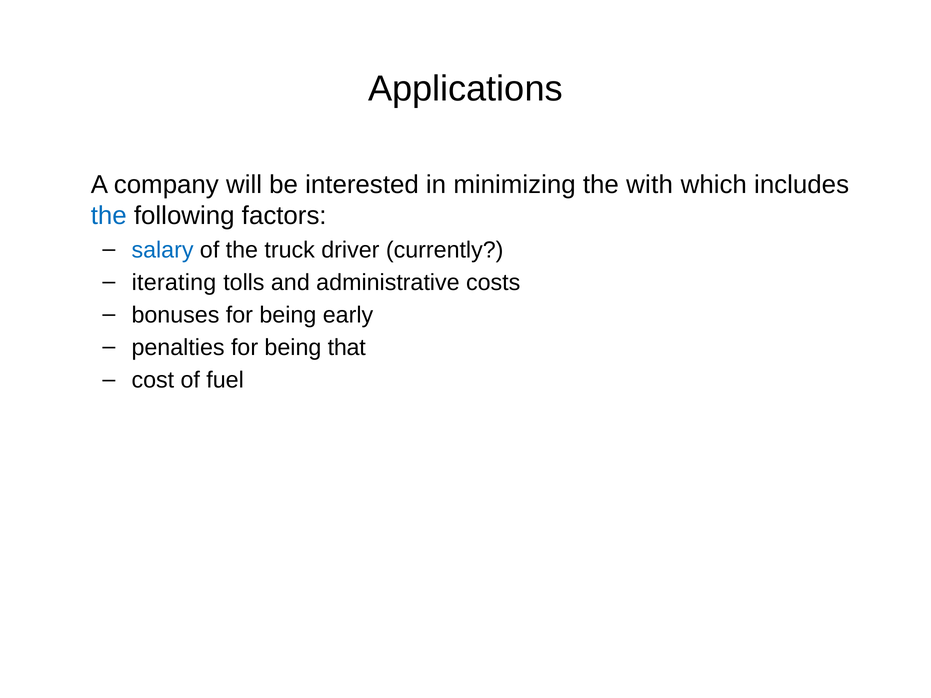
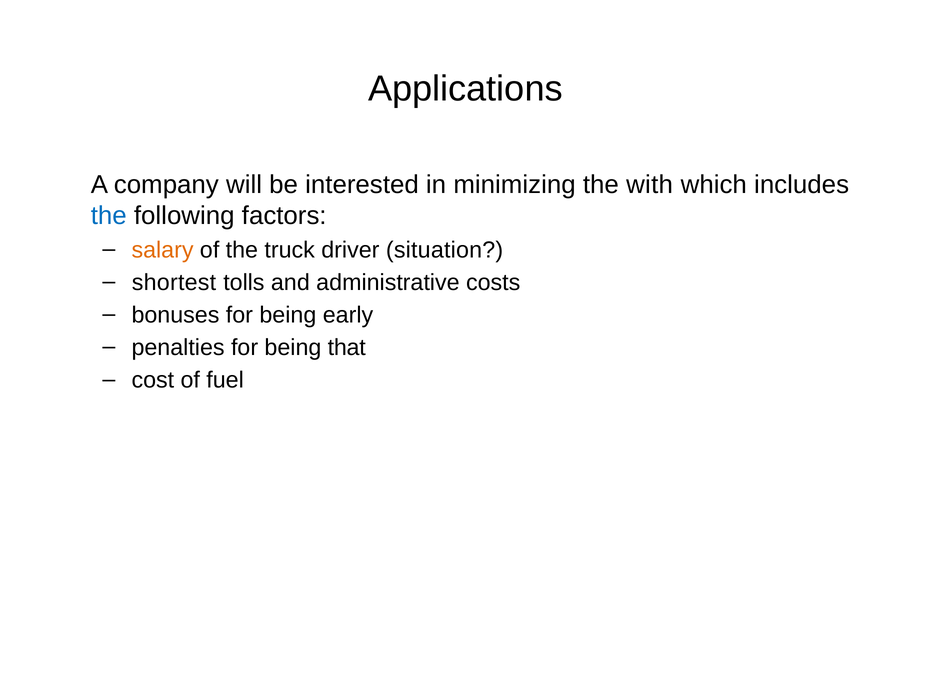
salary colour: blue -> orange (163, 250)
currently: currently -> situation (445, 250)
iterating: iterating -> shortest (174, 283)
